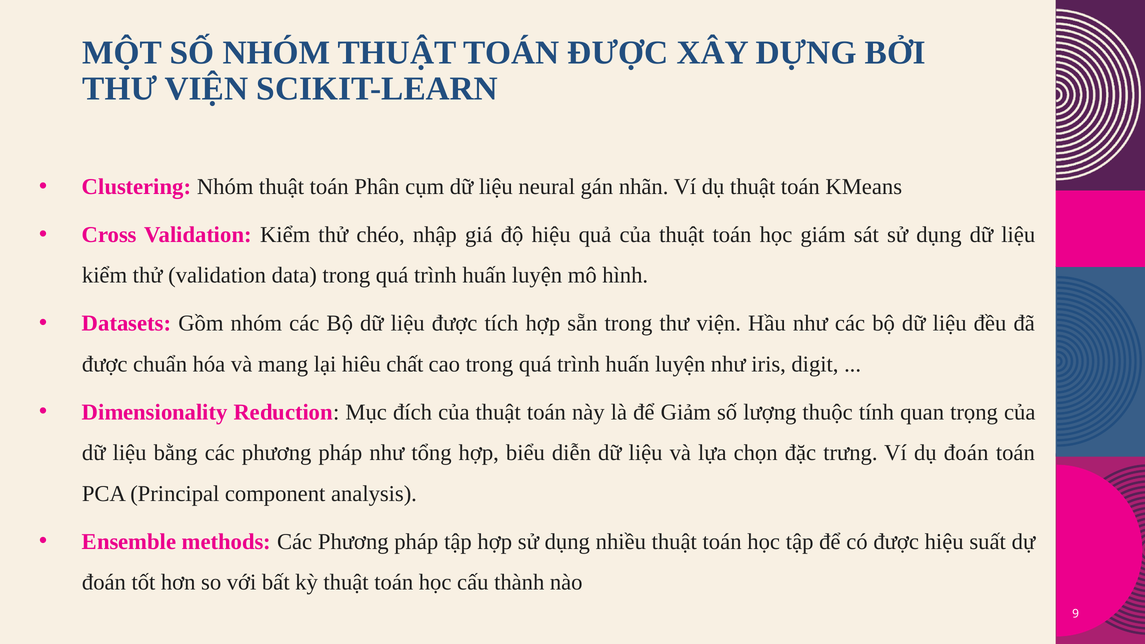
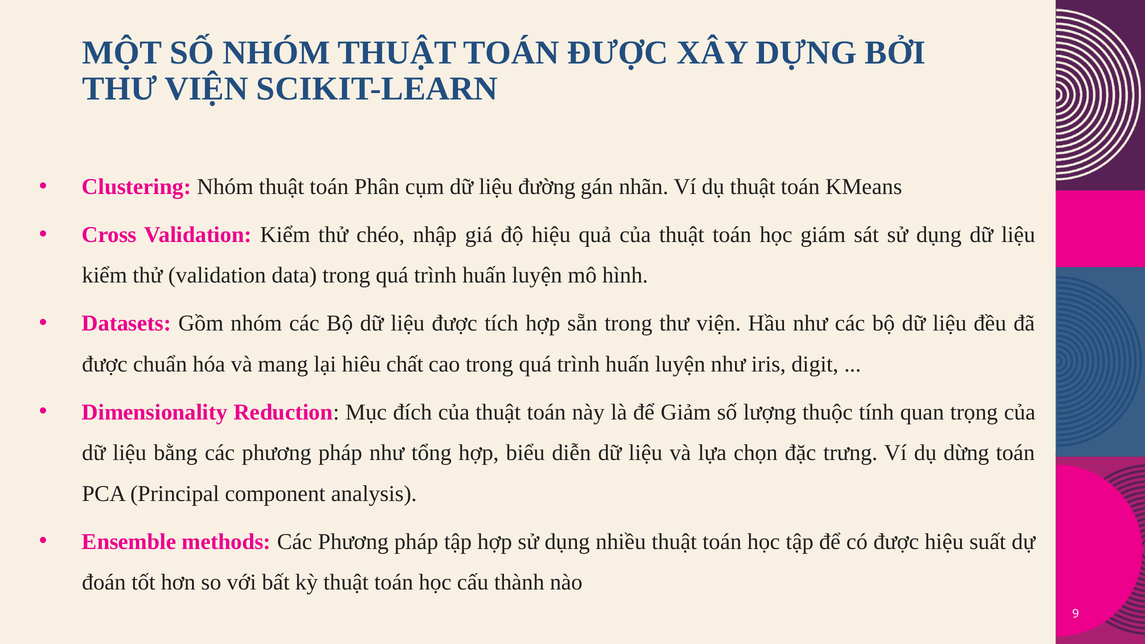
neural: neural -> đường (547, 187)
dụ đoán: đoán -> dừng (966, 453)
